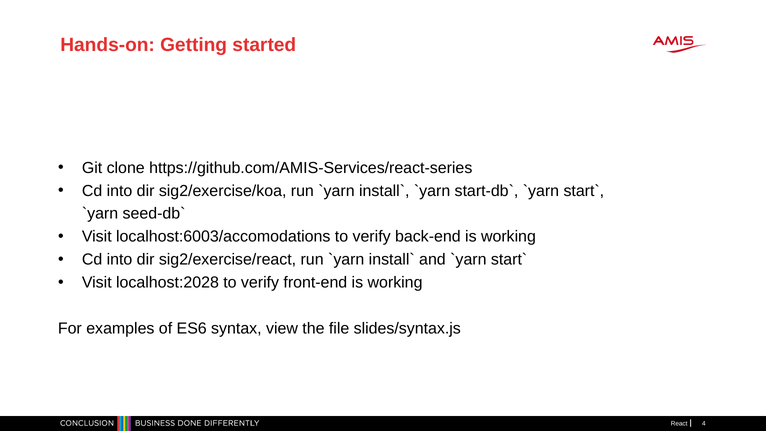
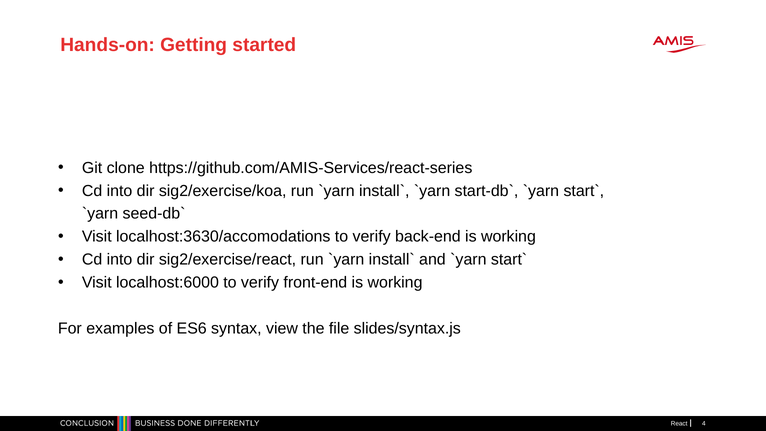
localhost:6003/accomodations: localhost:6003/accomodations -> localhost:3630/accomodations (223, 237)
localhost:2028: localhost:2028 -> localhost:6000 (167, 283)
